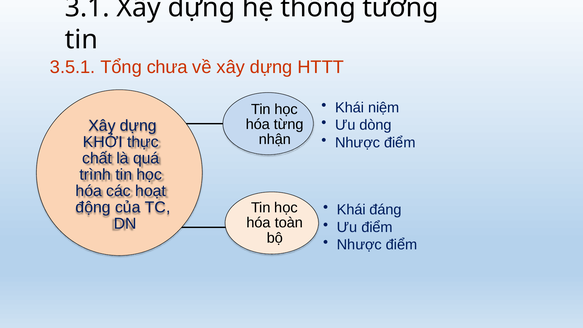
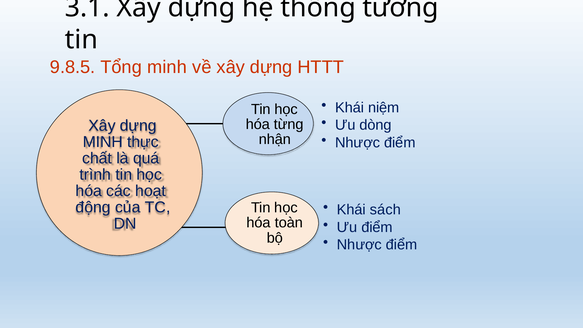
3.5.1: 3.5.1 -> 9.8.5 (73, 67)
Tổng chưa: chưa -> minh (167, 67)
KHỞI: KHỞI -> MINH (103, 142)
đáng: đáng -> sách (385, 210)
